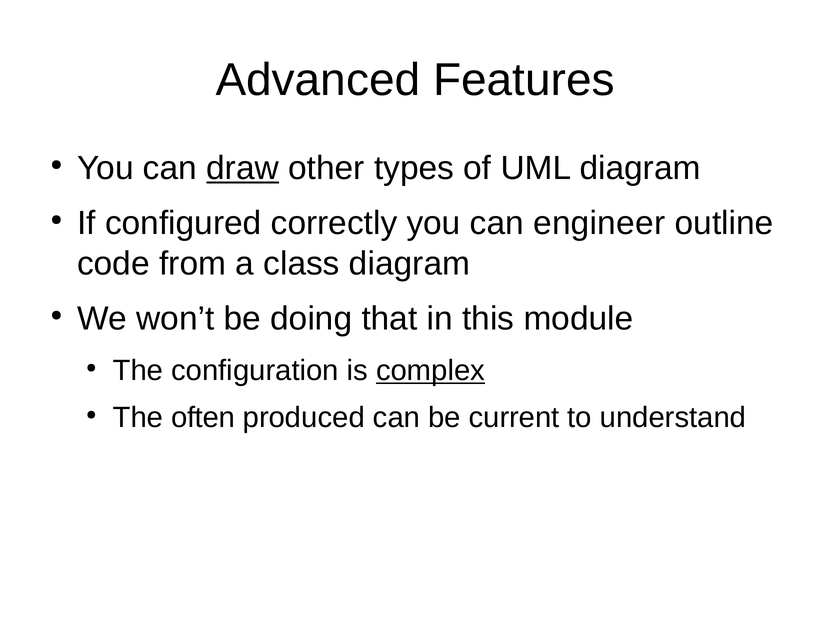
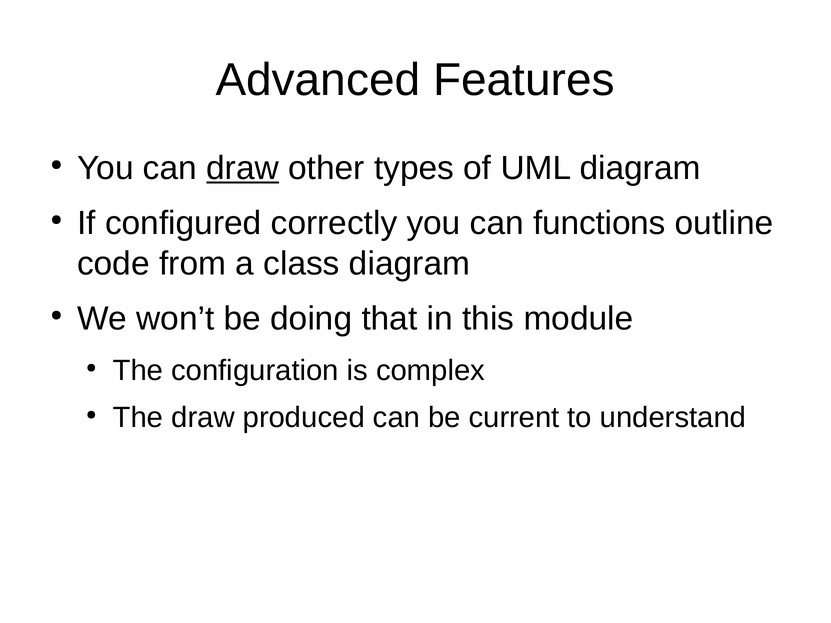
engineer: engineer -> functions (599, 223)
complex underline: present -> none (431, 371)
The often: often -> draw (203, 418)
